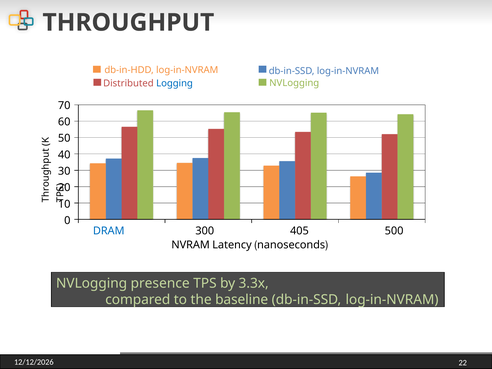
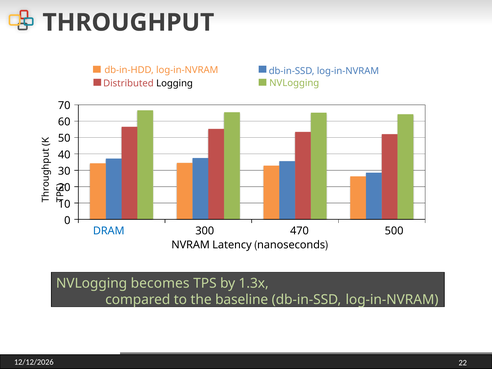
Logging colour: blue -> black (175, 83)
405: 405 -> 470 (299, 231)
presence: presence -> becomes (160, 283)
3.3x: 3.3x -> 1.3x (254, 283)
